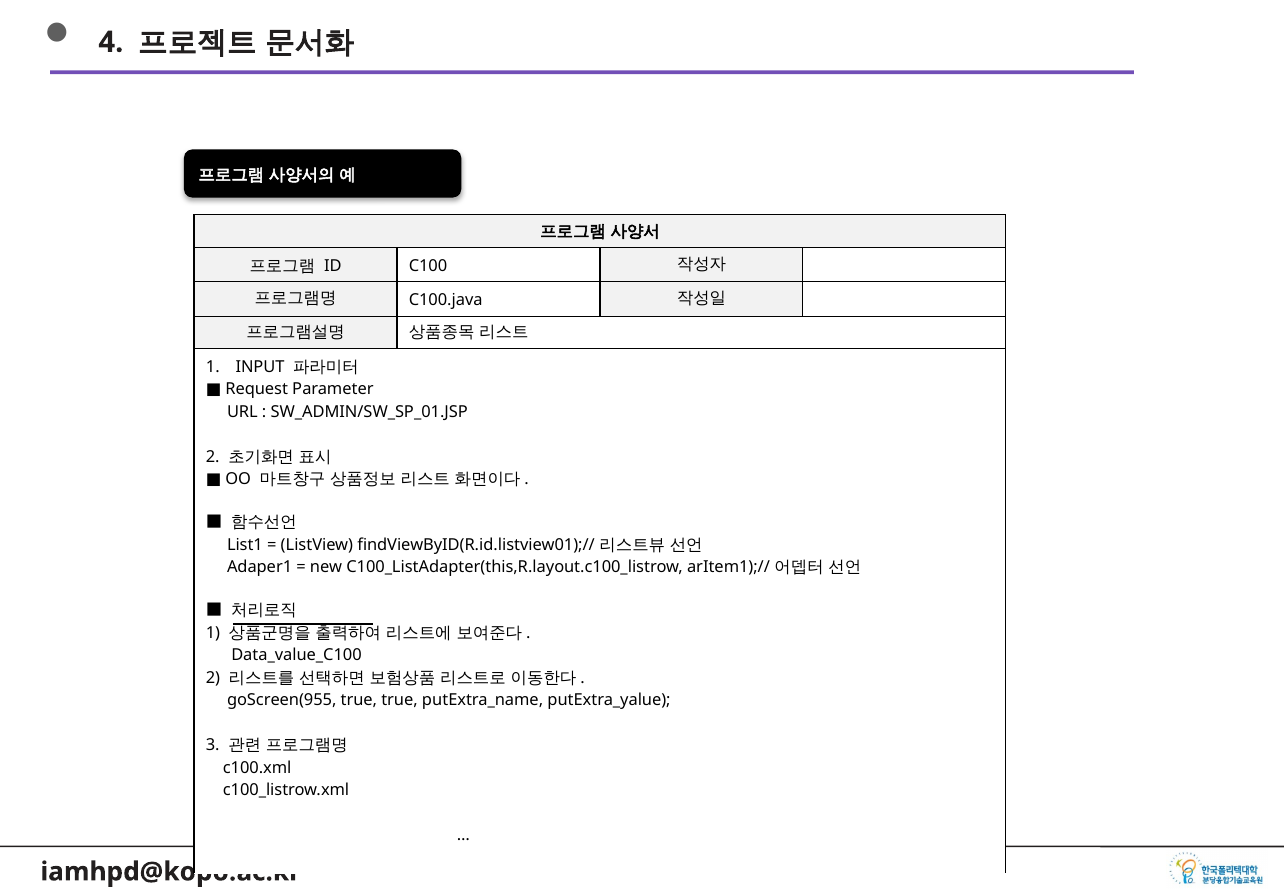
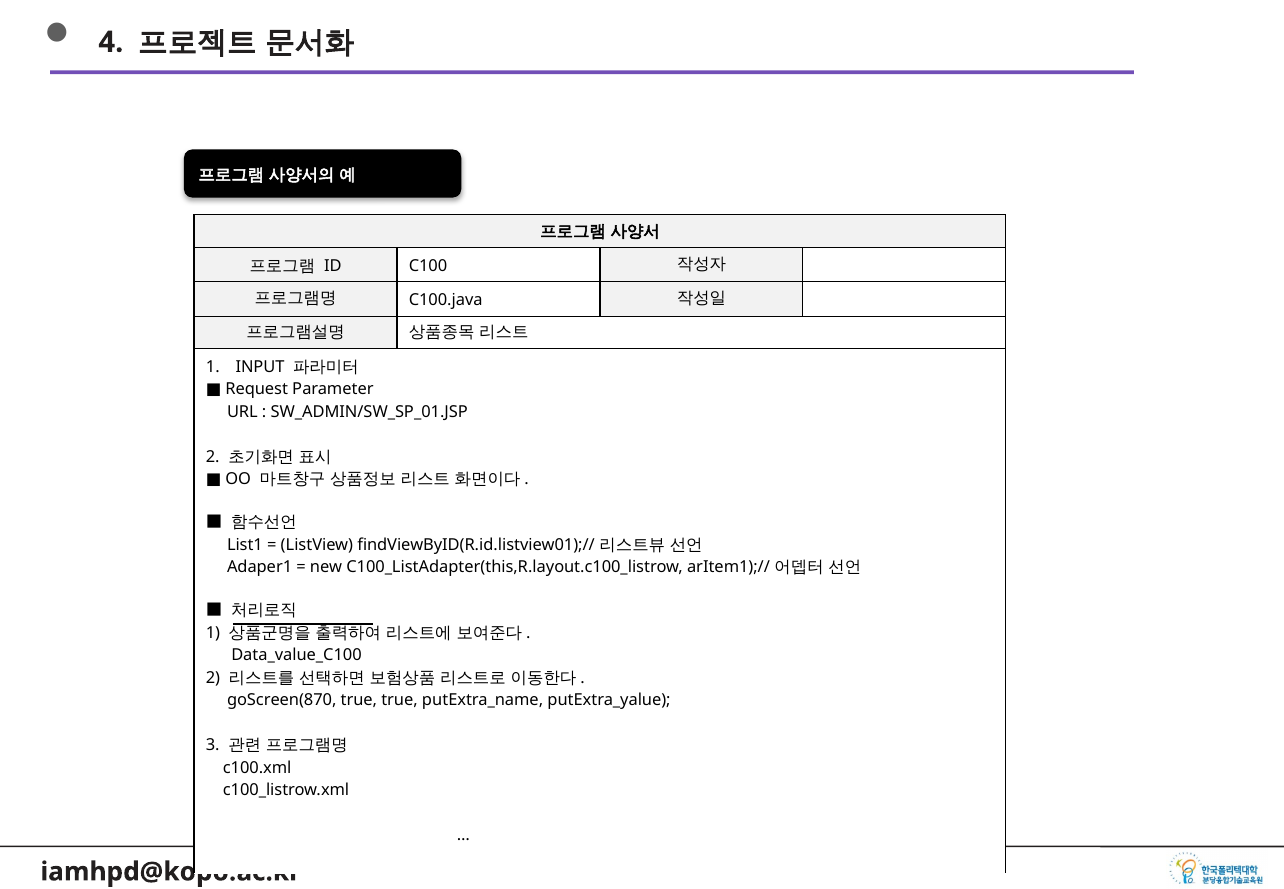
goScreen(955: goScreen(955 -> goScreen(870 (282, 700)
